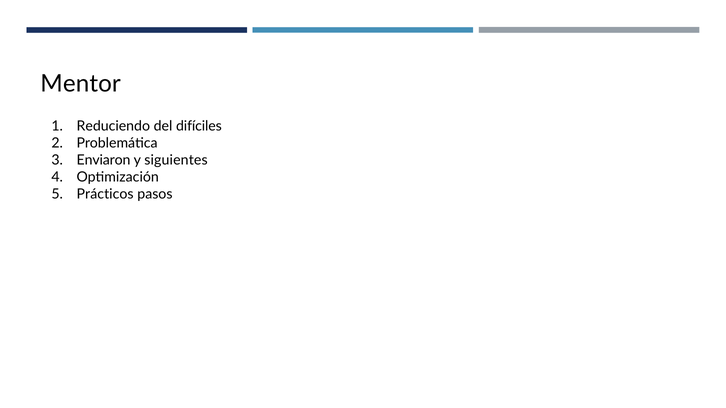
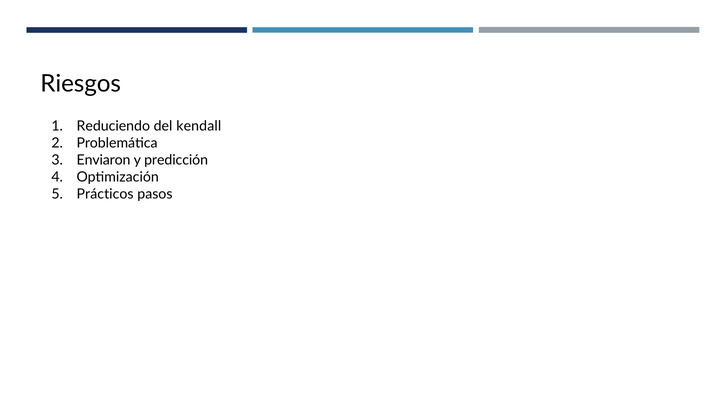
Mentor: Mentor -> Riesgos (81, 84)
difíciles: difíciles -> kendall (199, 126)
siguientes: siguientes -> predicción (176, 160)
